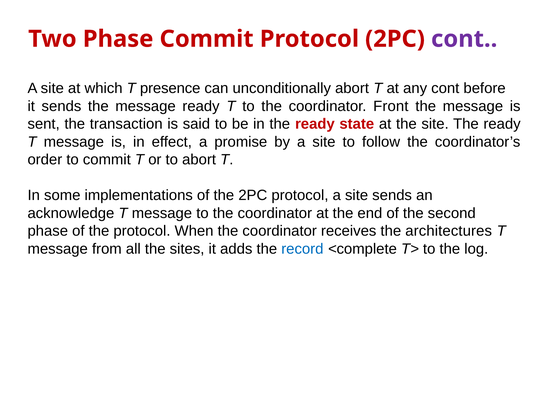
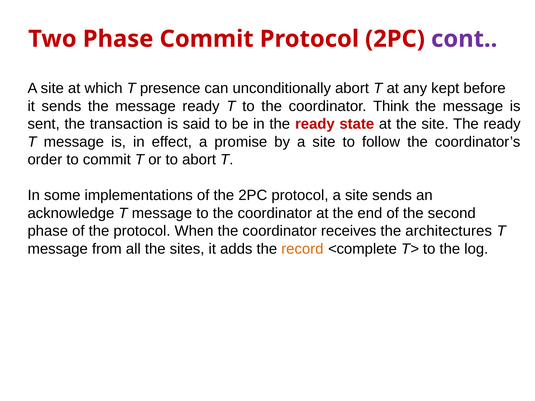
any cont: cont -> kept (445, 88)
Front: Front -> Think (391, 106)
record colour: blue -> orange (302, 249)
